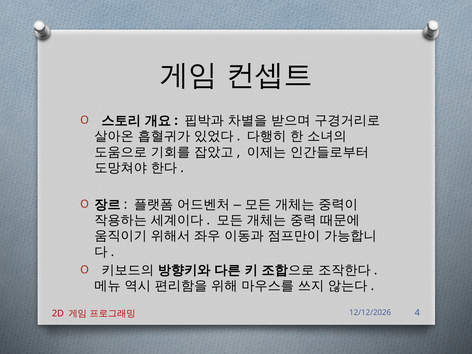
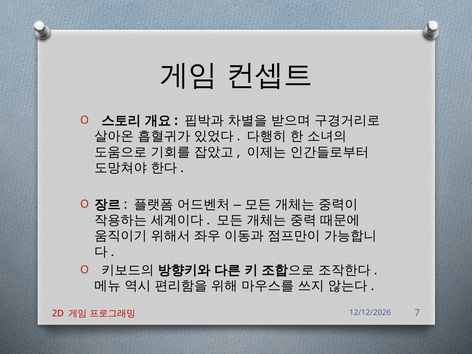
4: 4 -> 7 (417, 313)
